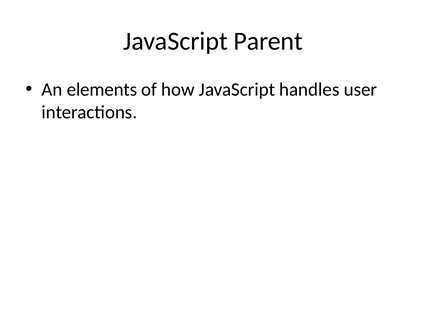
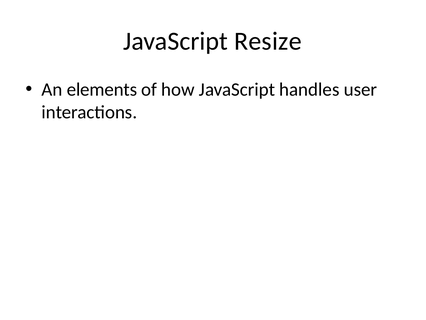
Parent: Parent -> Resize (268, 41)
